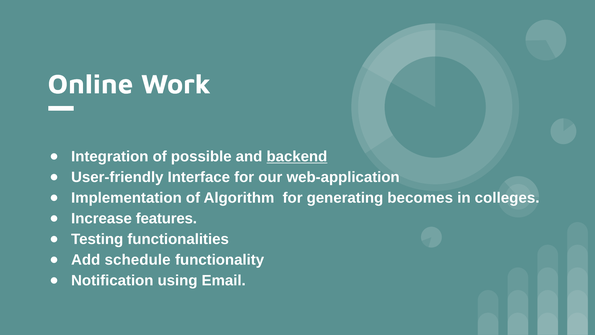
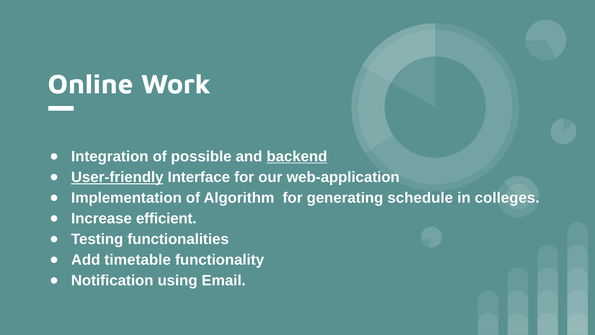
User-friendly underline: none -> present (117, 177)
becomes: becomes -> schedule (420, 198)
features: features -> efficient (166, 218)
schedule: schedule -> timetable (138, 260)
